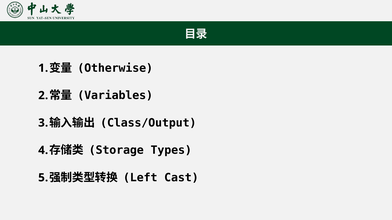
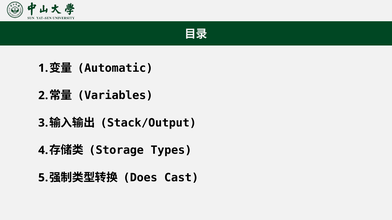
Otherwise: Otherwise -> Automatic (115, 68)
Class/Output: Class/Output -> Stack/Output (148, 123)
Left: Left -> Does (140, 178)
